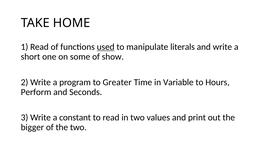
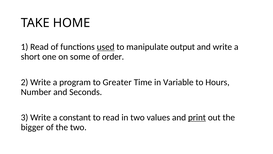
literals: literals -> output (183, 47)
show: show -> order (113, 57)
Perform: Perform -> Number (36, 92)
print underline: none -> present (197, 117)
